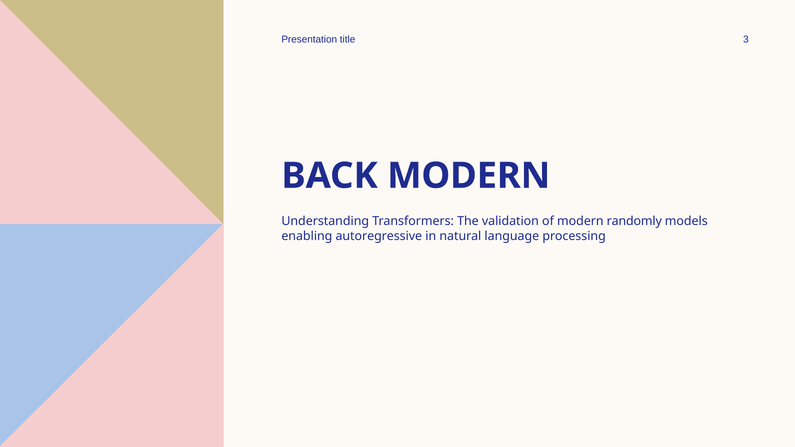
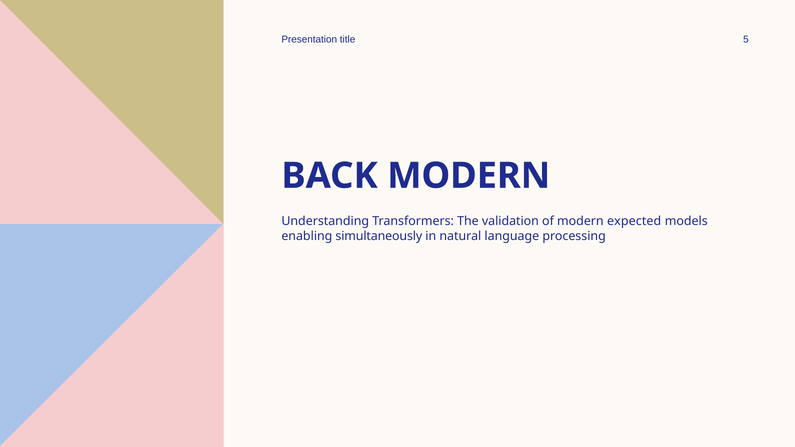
3: 3 -> 5 (746, 39)
randomly: randomly -> expected (634, 221)
autoregressive: autoregressive -> simultaneously (379, 236)
